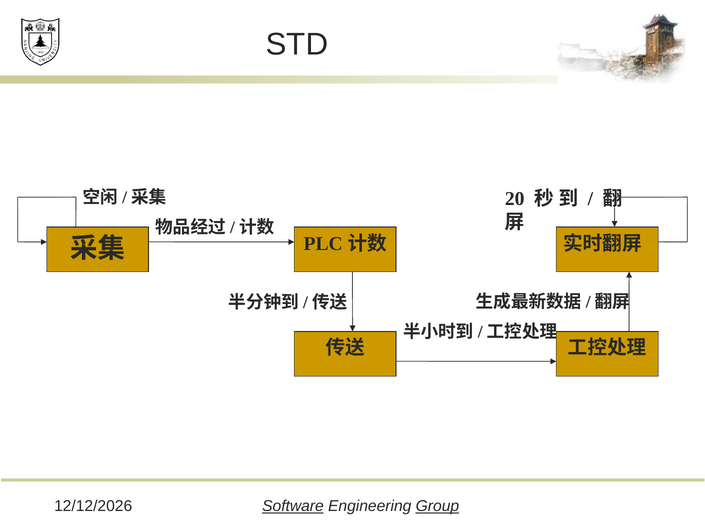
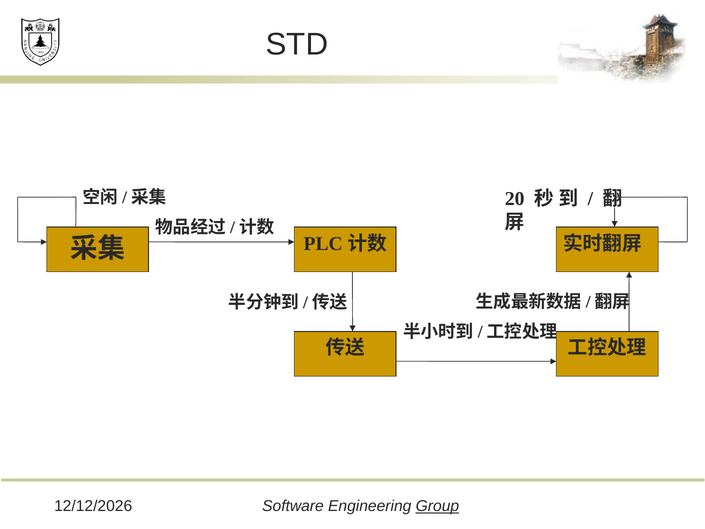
Software underline: present -> none (293, 506)
